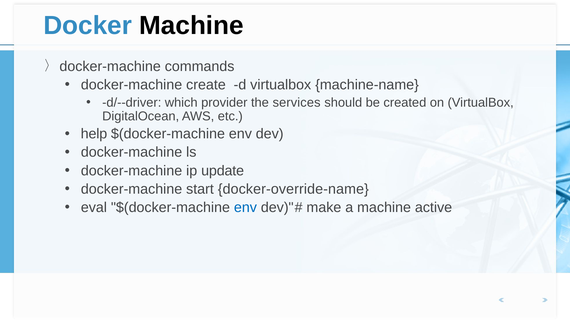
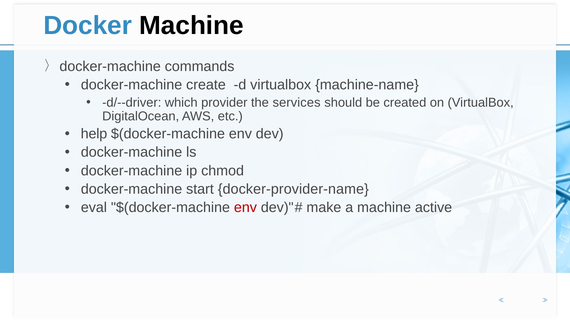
update: update -> chmod (223, 170)
docker-override-name: docker-override-name -> docker-provider-name (293, 189)
env colour: blue -> red (245, 207)
